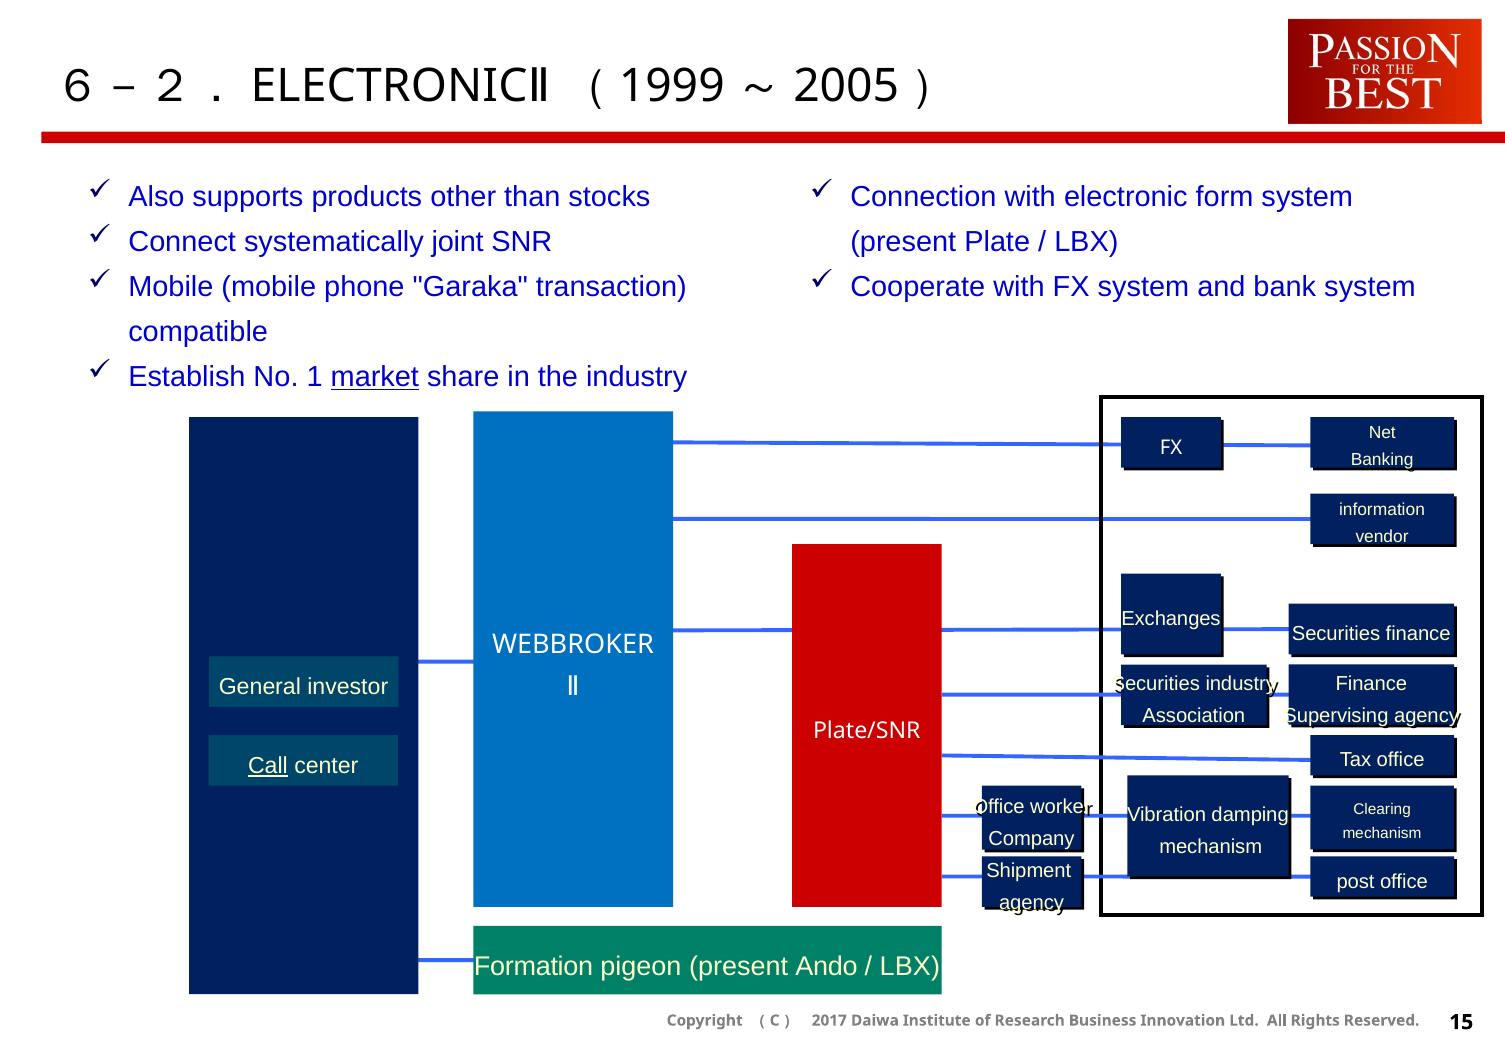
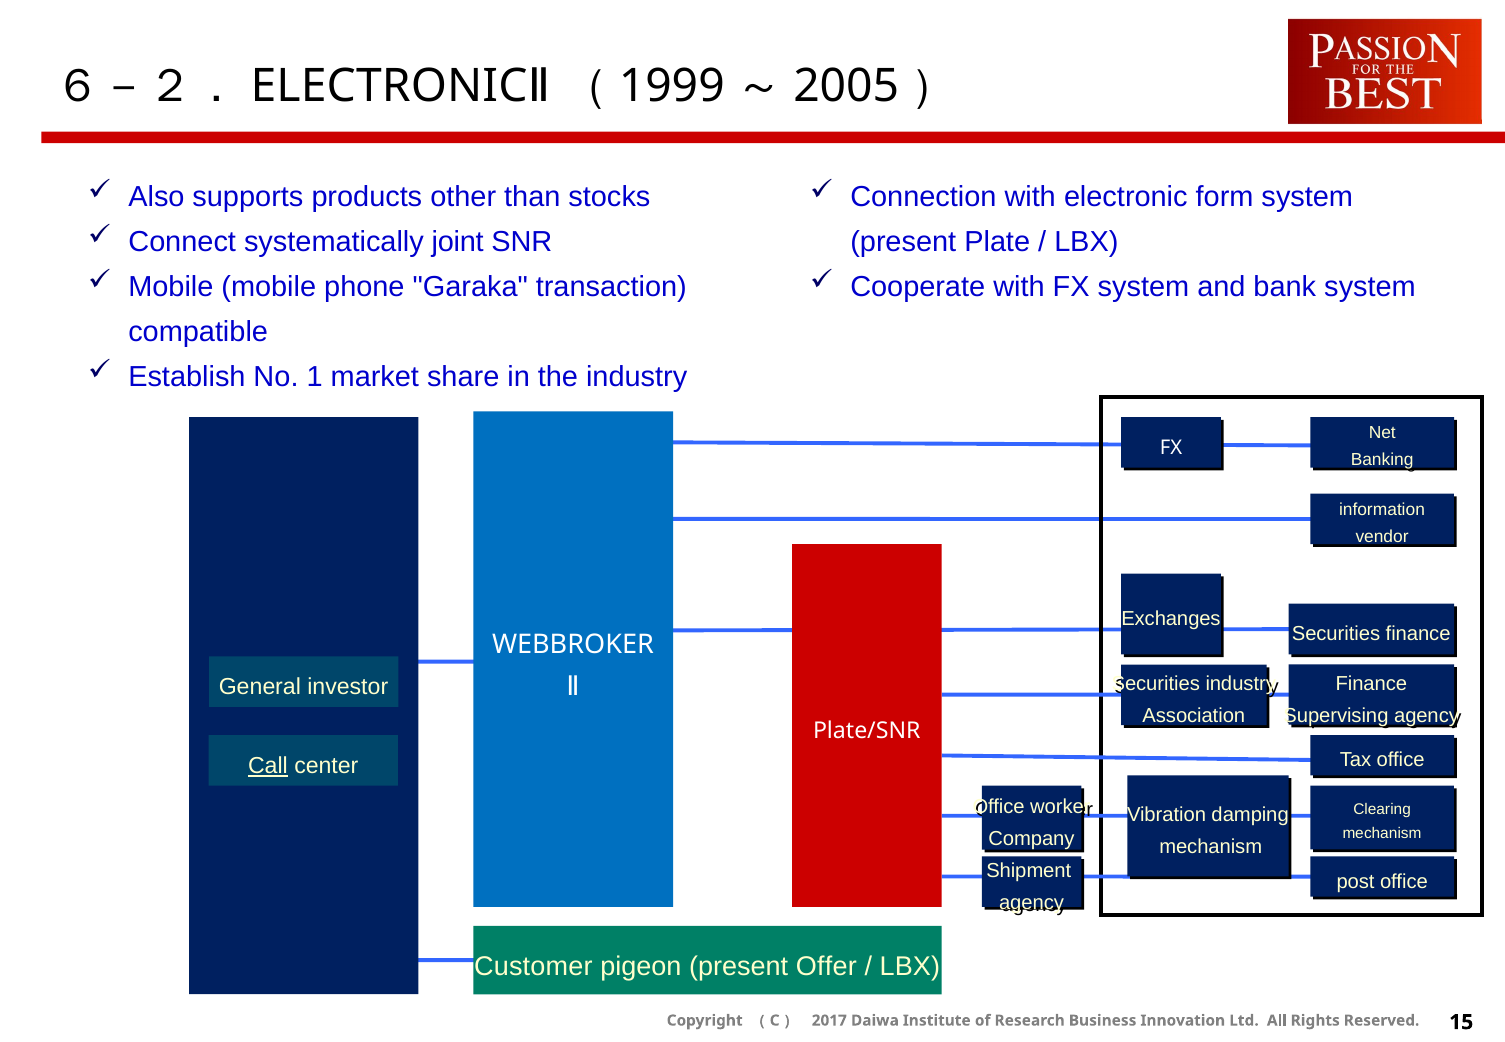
market underline: present -> none (375, 377)
Formation: Formation -> Customer (533, 967)
Ando: Ando -> Offer (826, 967)
